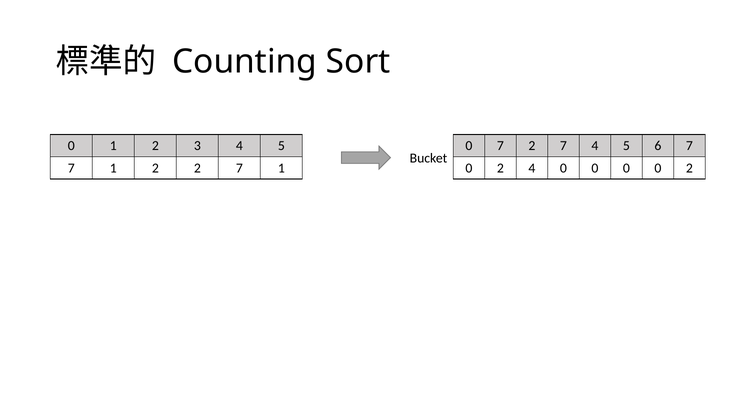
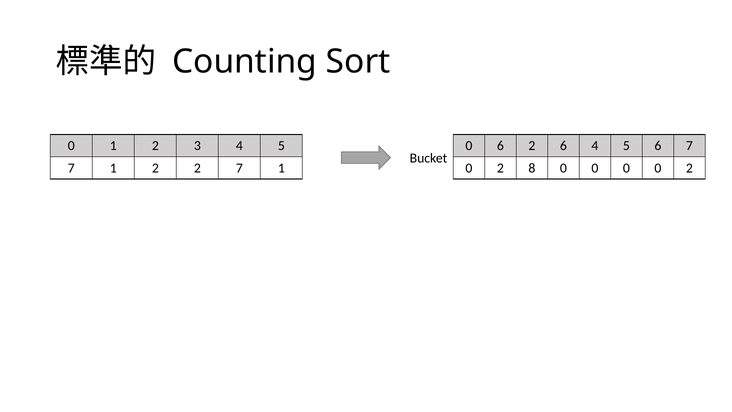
0 7: 7 -> 6 (500, 146)
7: 7 -> 6 (563, 146)
2 4: 4 -> 8 (532, 168)
